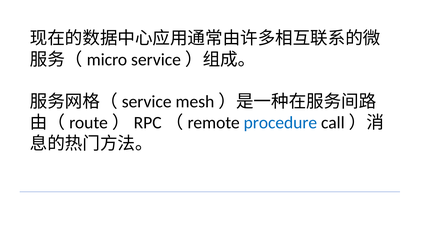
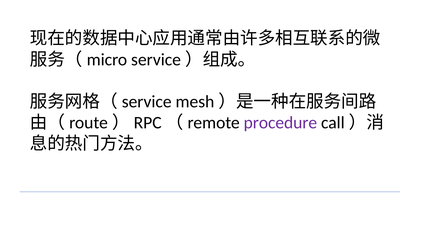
procedure colour: blue -> purple (280, 123)
